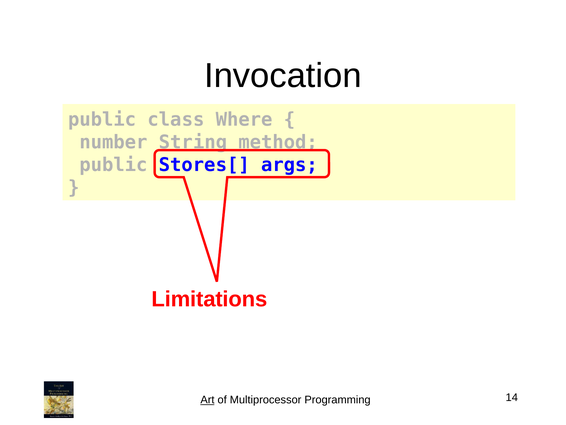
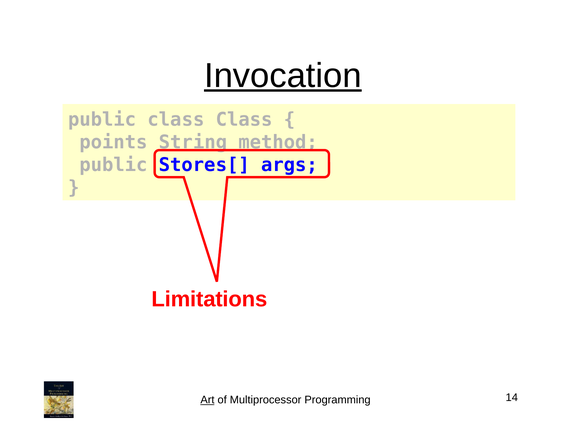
Invocation underline: none -> present (283, 76)
class Where: Where -> Class (244, 119)
number: number -> points (114, 142)
